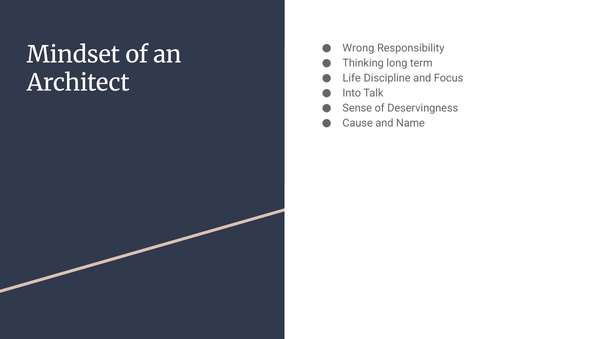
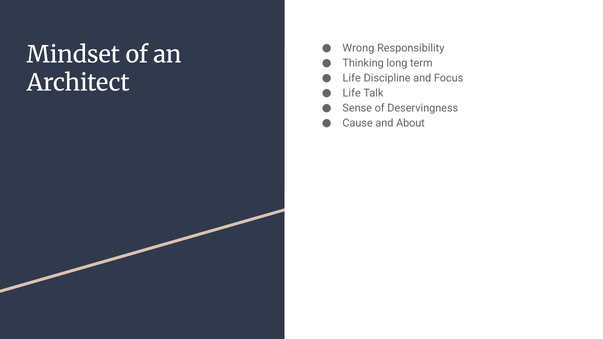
Into: Into -> Life (352, 93)
Name: Name -> About (410, 123)
